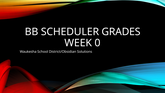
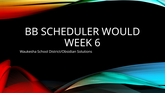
GRADES: GRADES -> WOULD (121, 32)
0: 0 -> 6 (98, 43)
